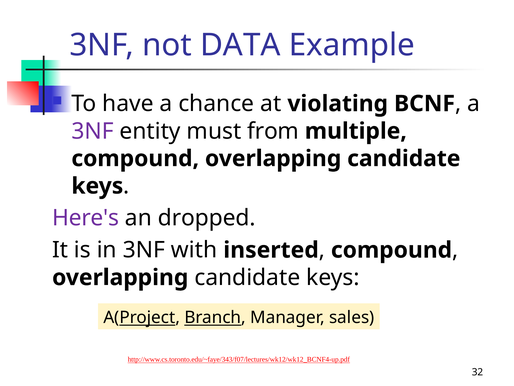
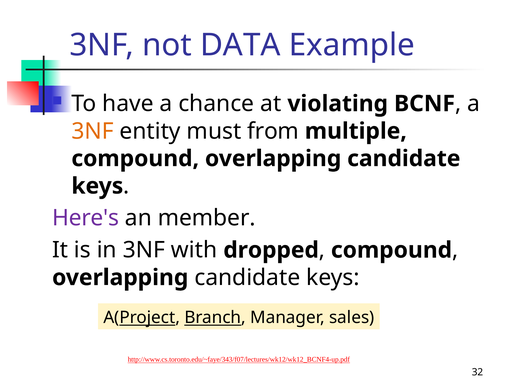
3NF colour: purple -> orange (93, 131)
dropped: dropped -> member (207, 218)
inserted: inserted -> dropped (271, 250)
